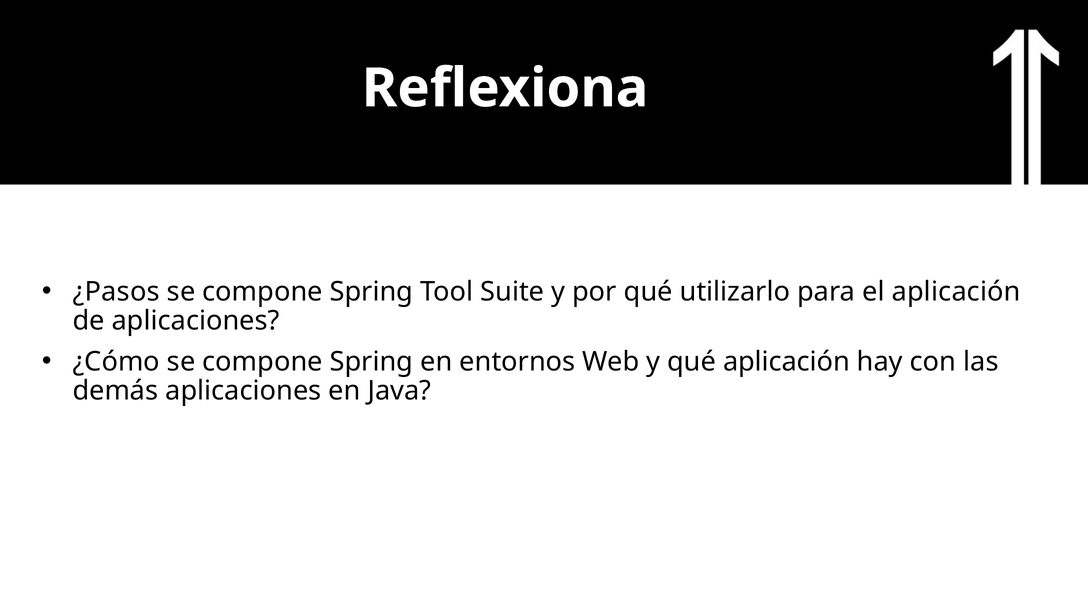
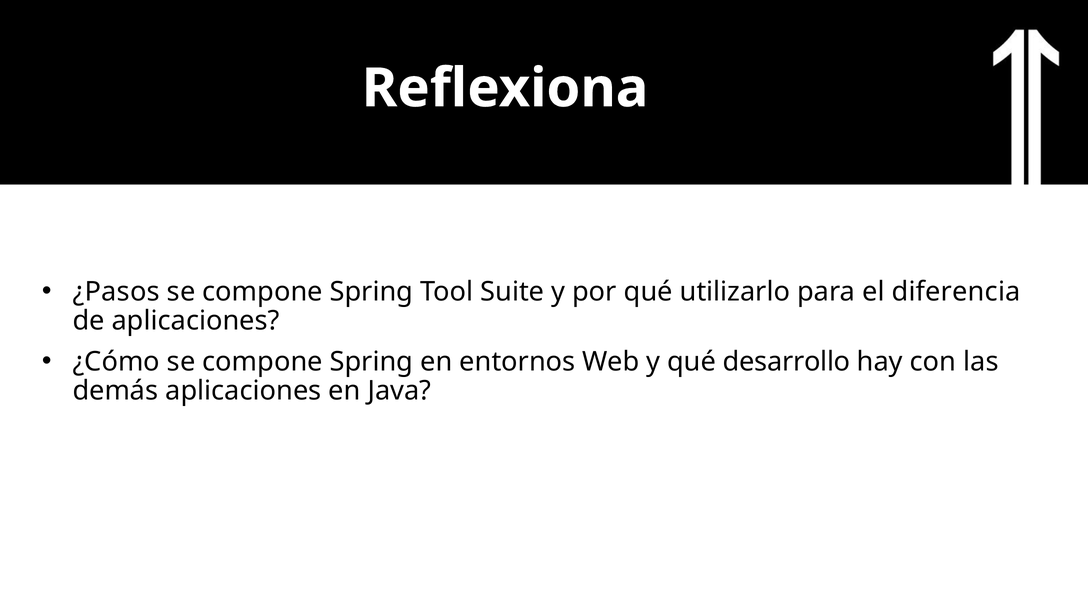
el aplicación: aplicación -> diferencia (956, 292)
qué aplicación: aplicación -> desarrollo (787, 362)
